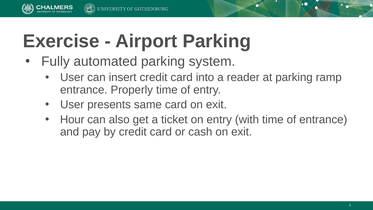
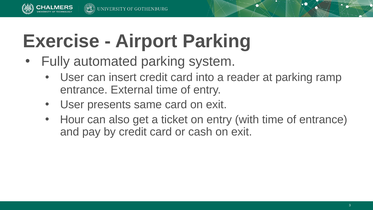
Properly: Properly -> External (132, 90)
